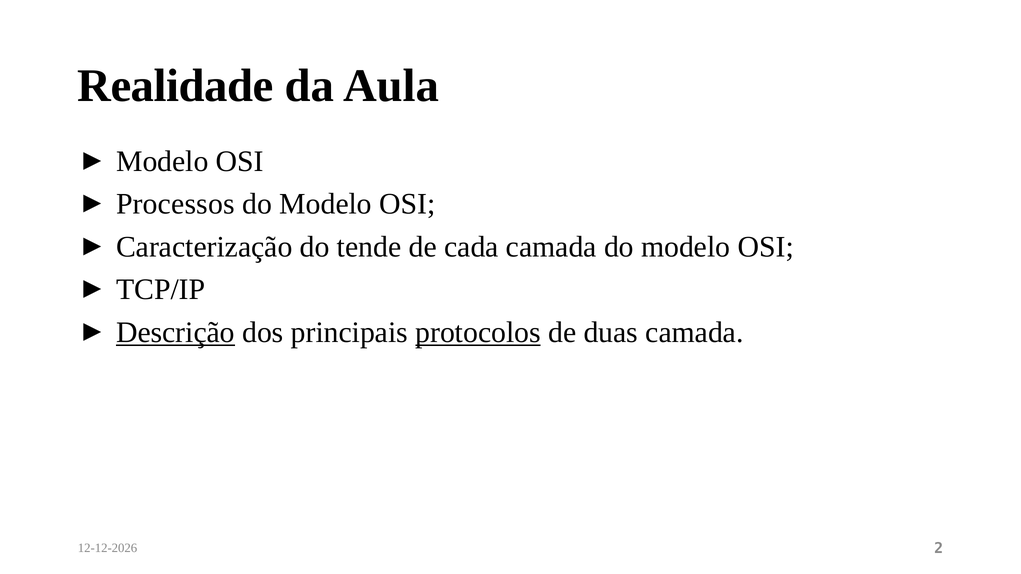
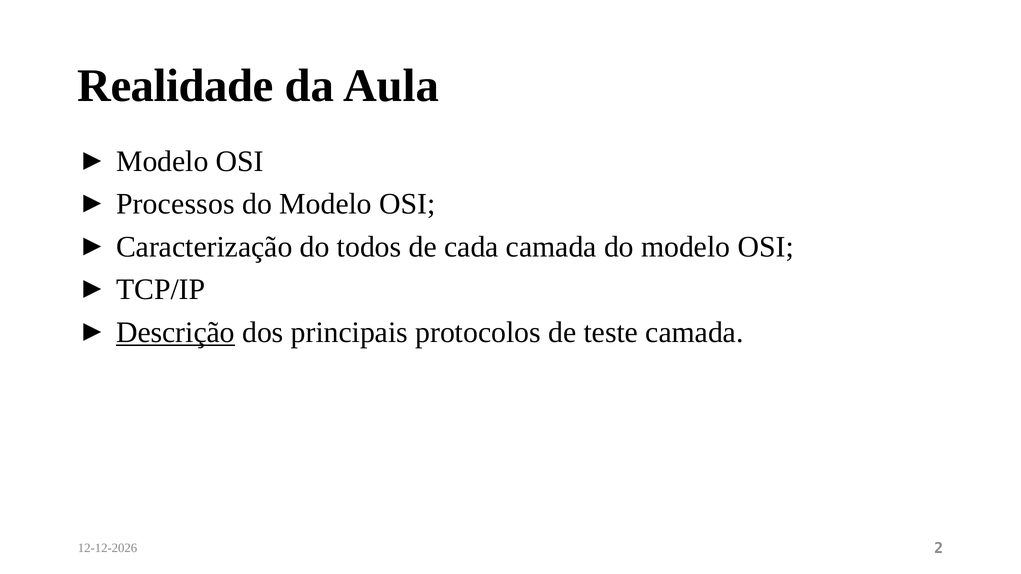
tende: tende -> todos (369, 247)
protocolos underline: present -> none (478, 333)
duas: duas -> teste (611, 333)
